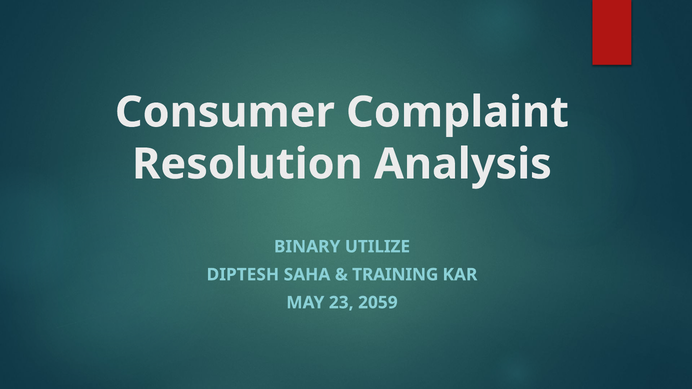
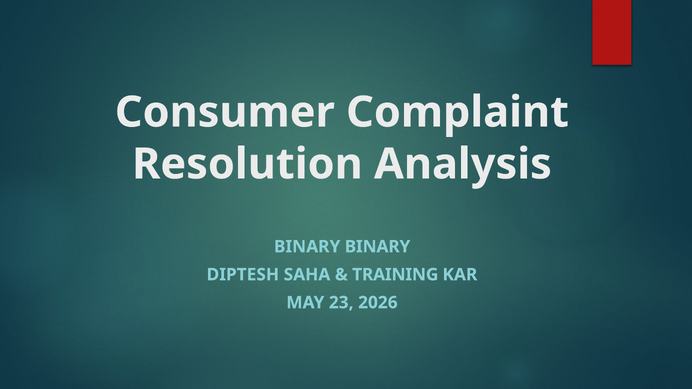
BINARY UTILIZE: UTILIZE -> BINARY (378, 247)
2059: 2059 -> 2026 (378, 303)
